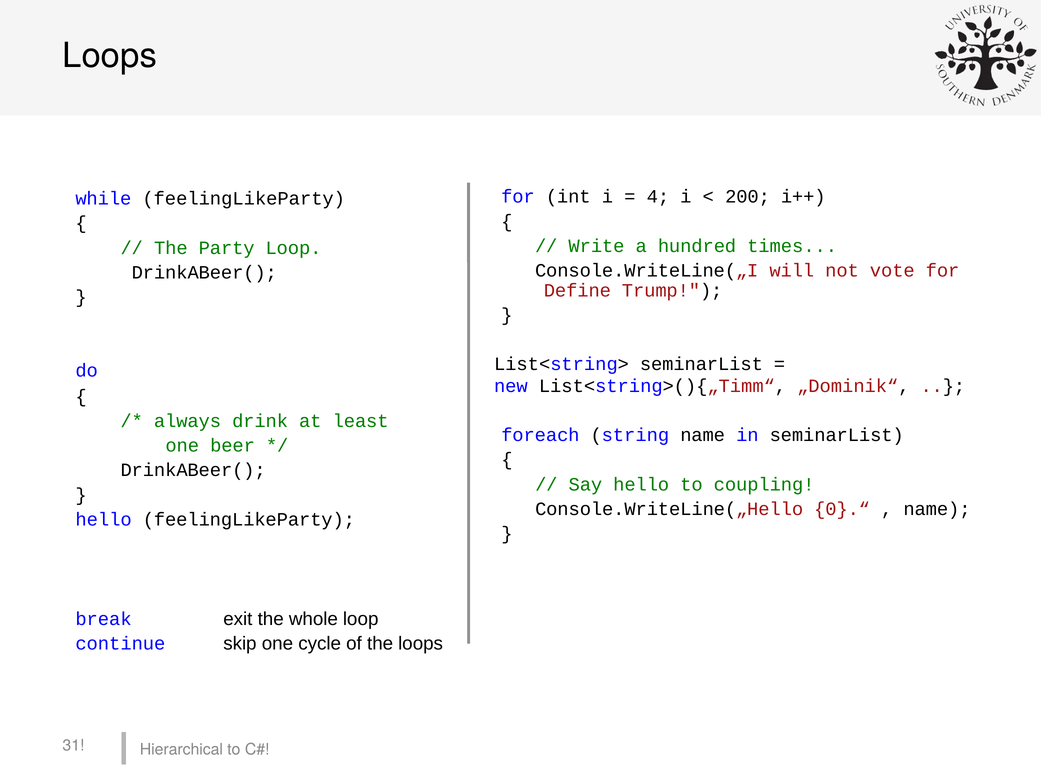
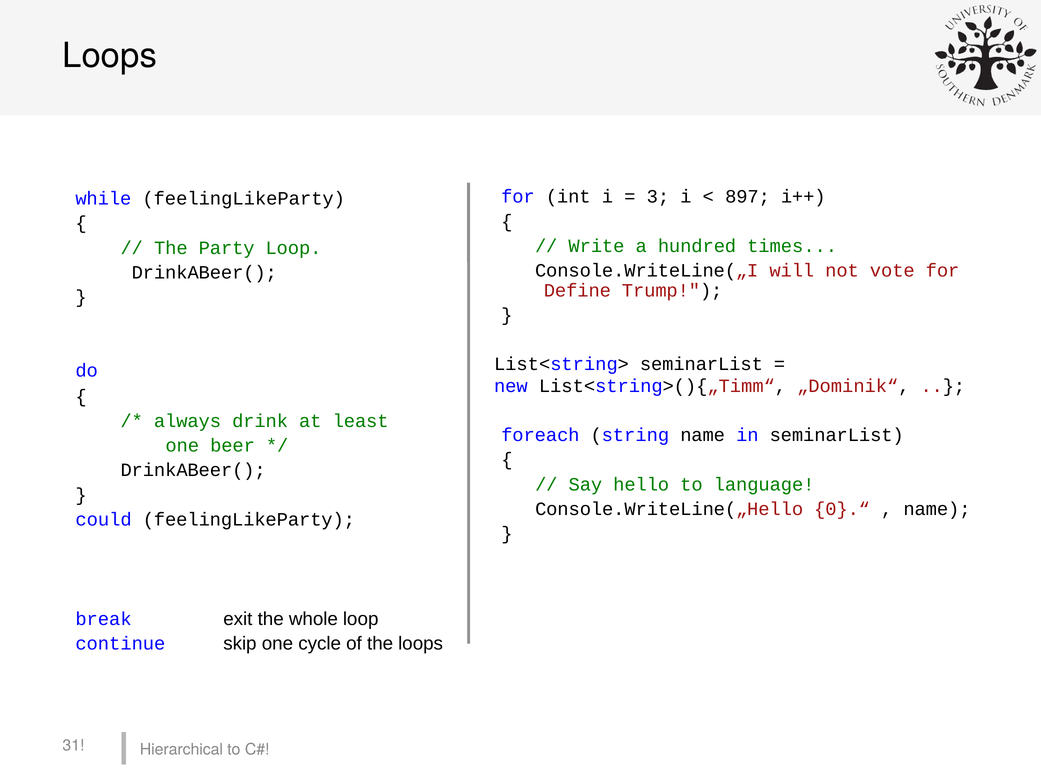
4: 4 -> 3 (658, 197)
200: 200 -> 897 (748, 197)
coupling: coupling -> language (764, 485)
hello: hello -> could (104, 520)
